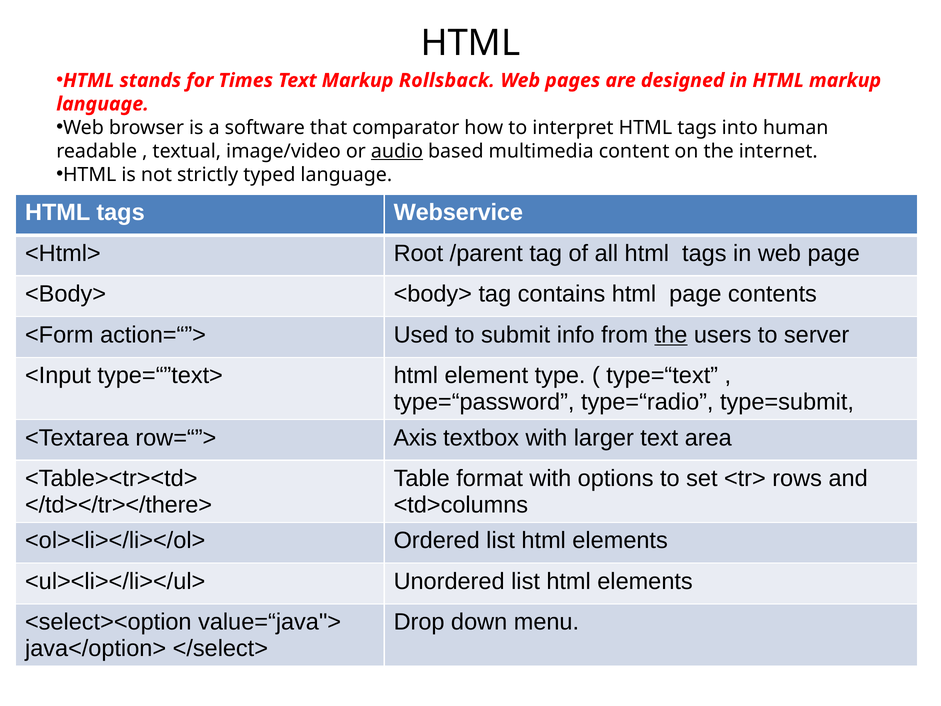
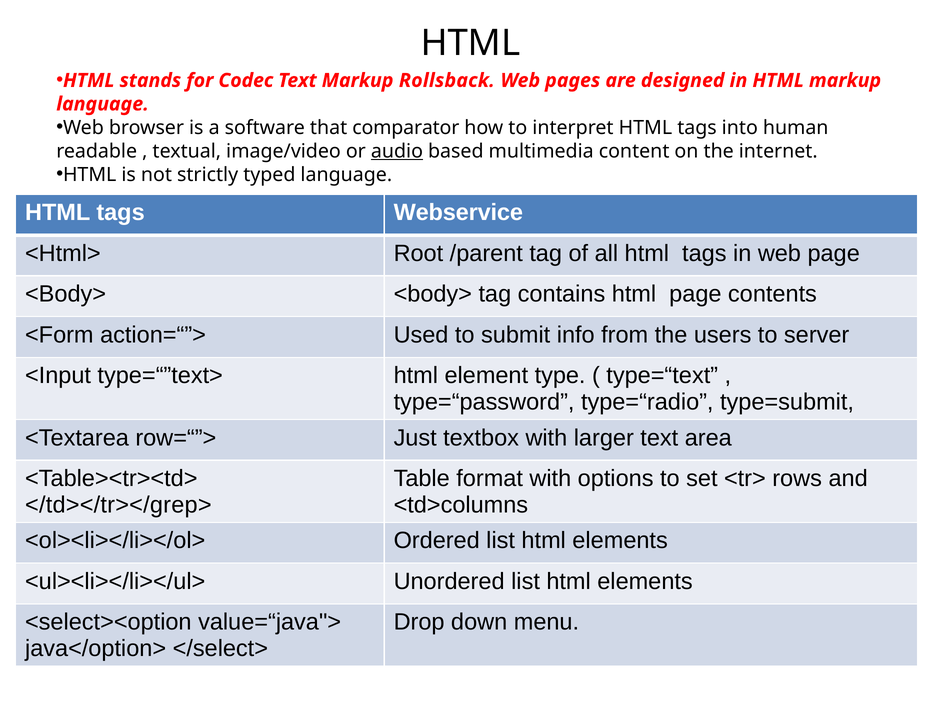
Times: Times -> Codec (246, 80)
the underline: present -> none (671, 335)
Axis: Axis -> Just (415, 438)
</td></tr></there>: </td></tr></there> -> </td></tr></grep> (118, 505)
